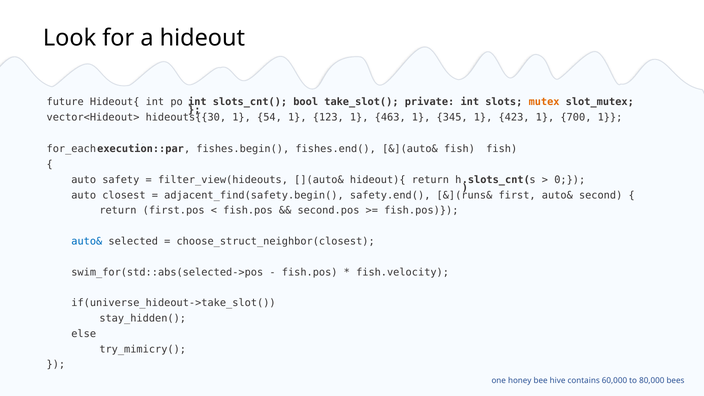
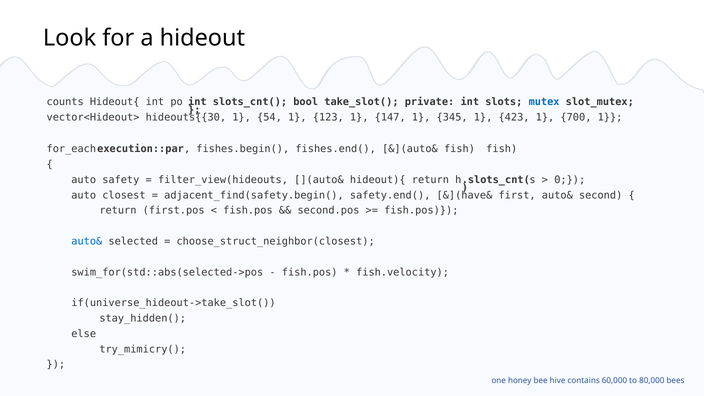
future: future -> counts (65, 102)
mutex colour: orange -> blue (544, 102)
463: 463 -> 147 (390, 117)
&](runs&: &](runs& -> &](have& (464, 195)
